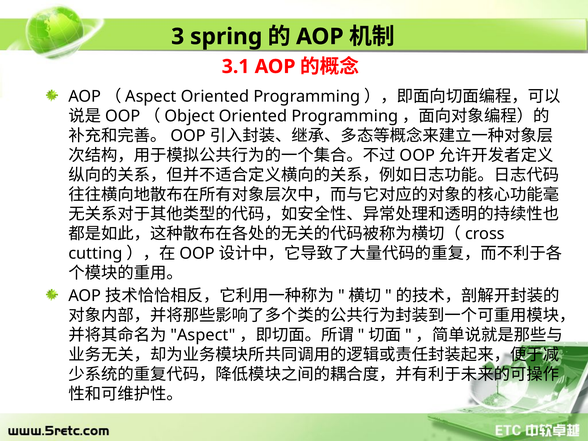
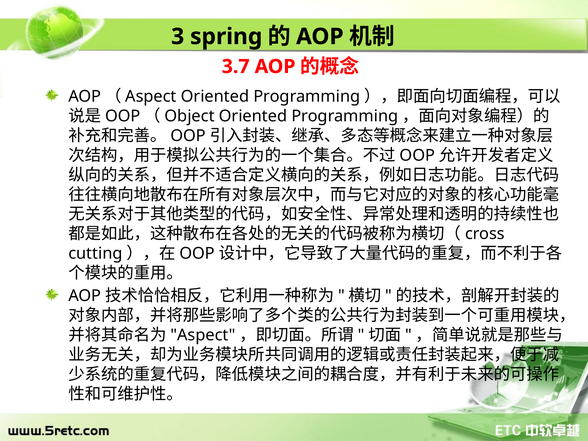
3.1: 3.1 -> 3.7 (236, 67)
